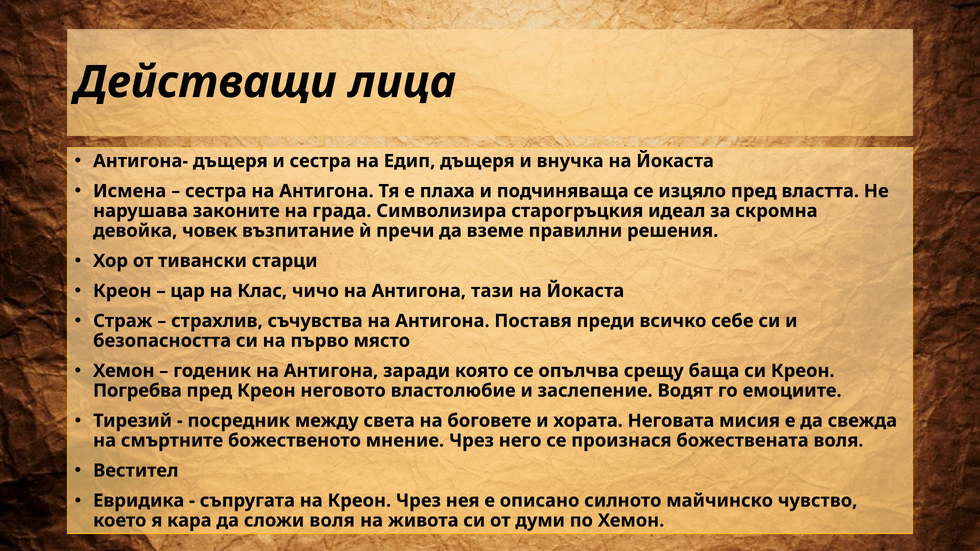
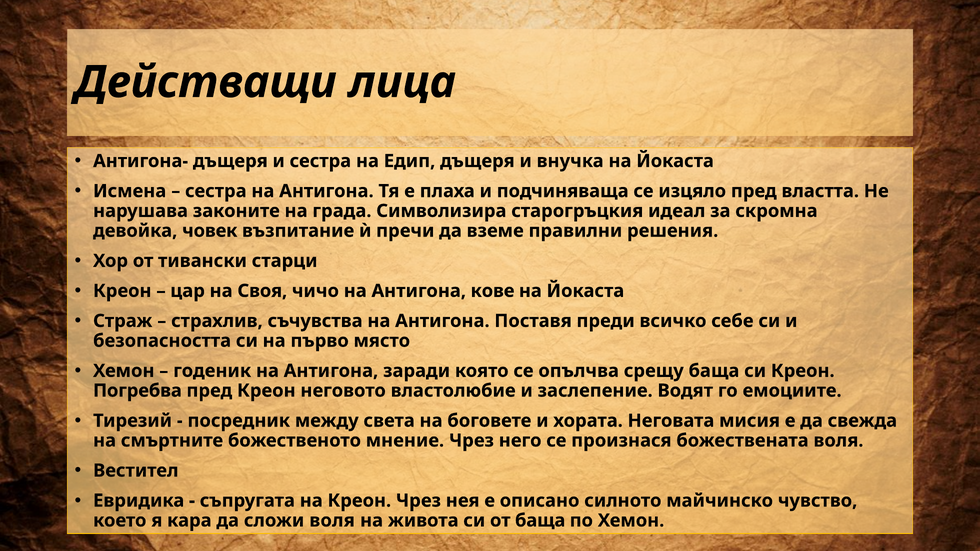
Клас: Клас -> Своя (262, 291)
тази: тази -> кове (493, 291)
от думи: думи -> баща (540, 521)
